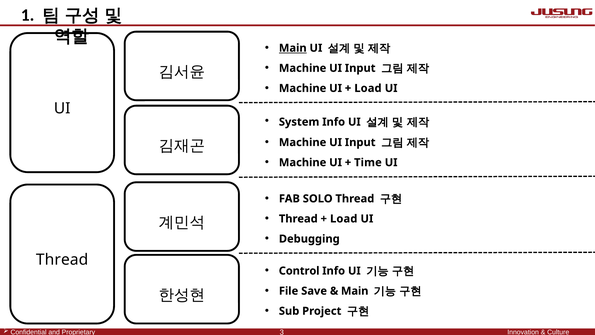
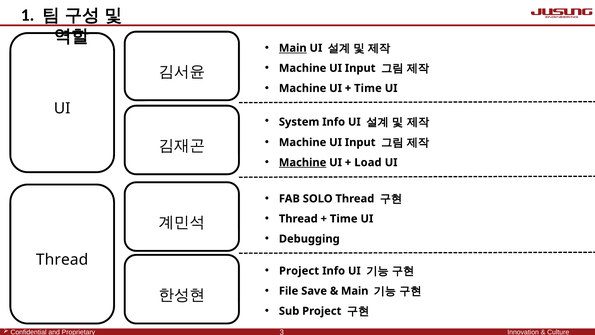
Load: Load -> Time (368, 88)
Machine underline: none -> present (303, 162)
Time: Time -> Load (368, 162)
Load: Load -> Time (344, 219)
Control: Control -> Project (299, 271)
